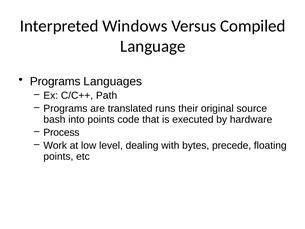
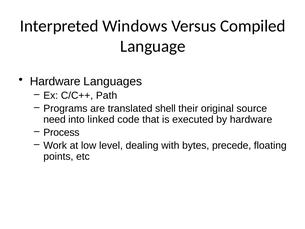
Programs: Programs -> Hardware (55, 81)
runs: runs -> shell (165, 108)
bash: bash -> need (54, 119)
into points: points -> linked (101, 119)
